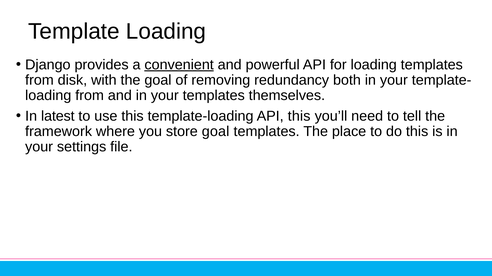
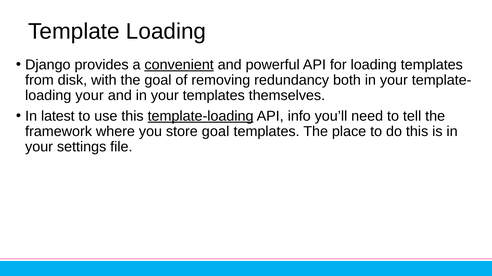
loading from: from -> your (90, 96)
template-loading underline: none -> present (201, 116)
API this: this -> info (299, 116)
